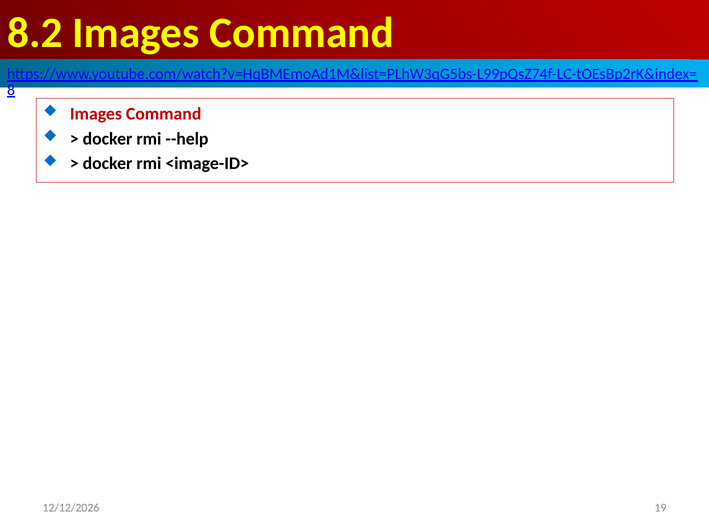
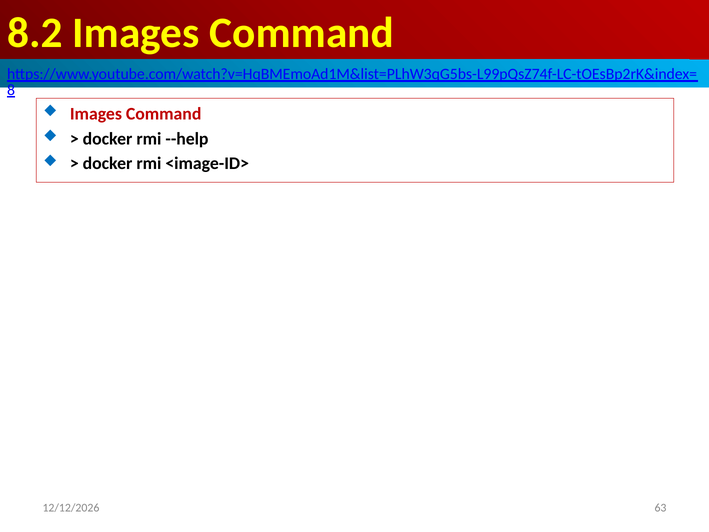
19: 19 -> 63 (660, 508)
